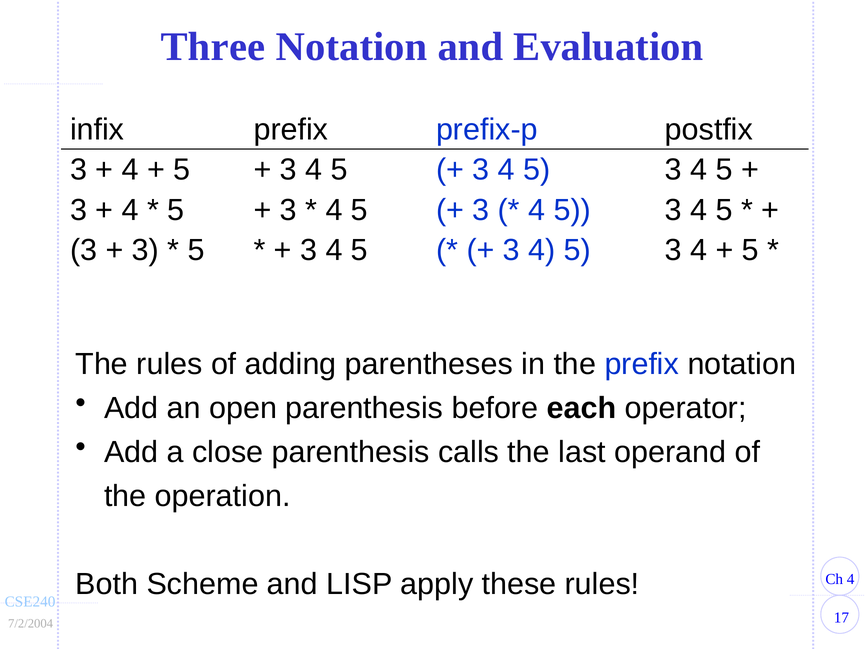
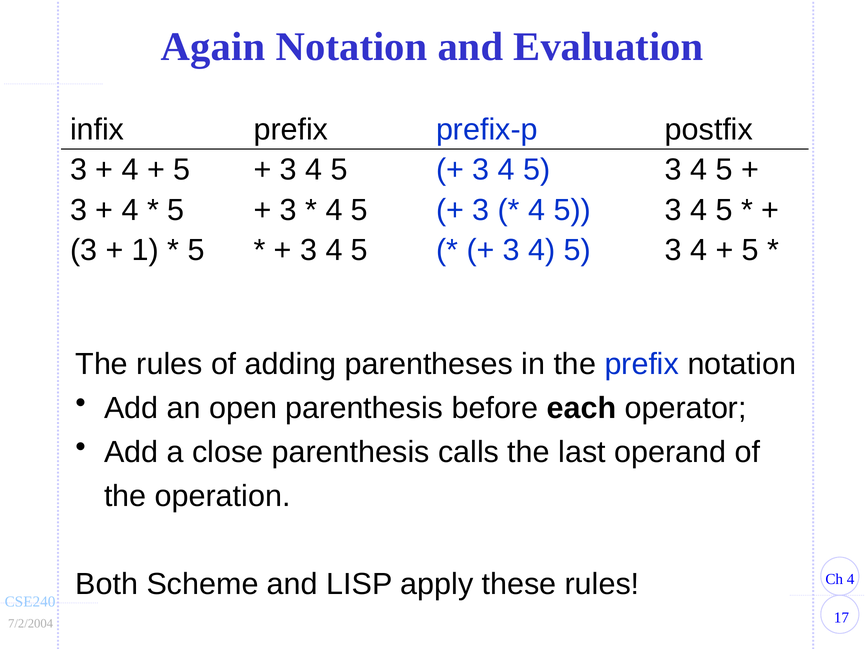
Three: Three -> Again (213, 47)
3: 3 -> 1 (145, 250)
